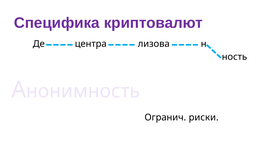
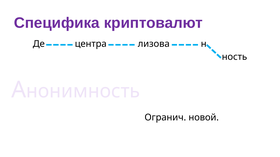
риски: риски -> новой (204, 118)
